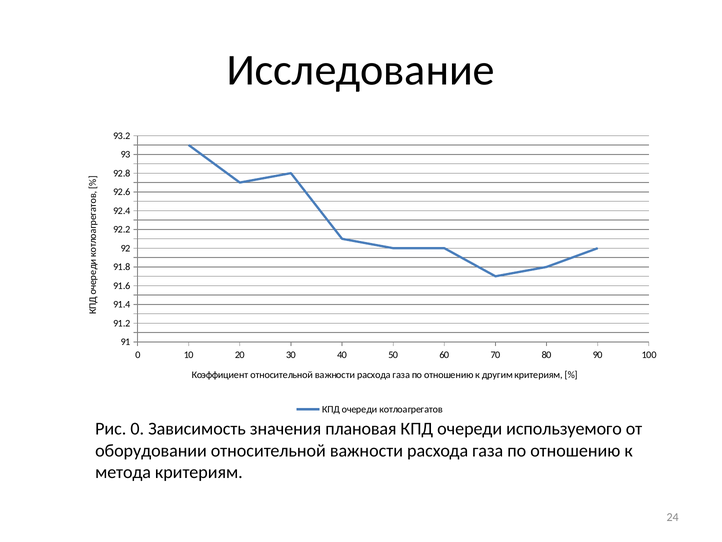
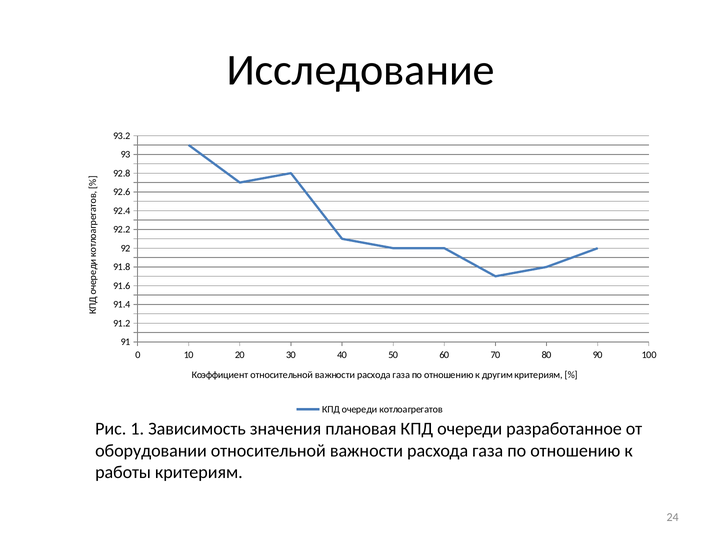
Рис 0: 0 -> 1 (137, 429)
используемого: используемого -> разработанное (564, 429)
метода: метода -> работы (123, 472)
